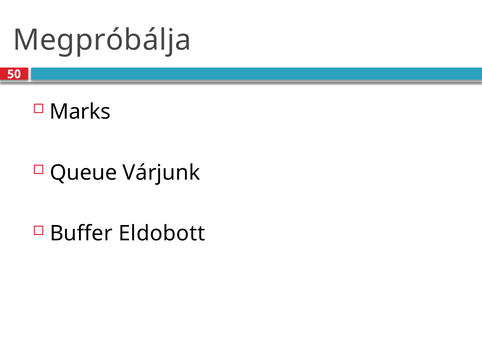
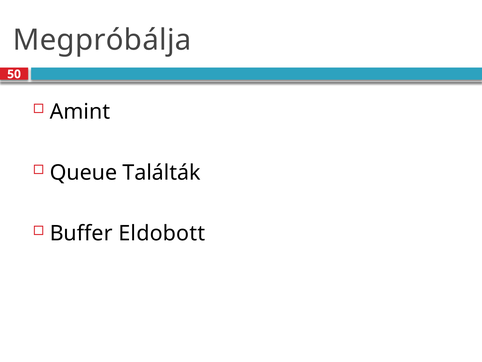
Marks: Marks -> Amint (80, 112)
Várjunk: Várjunk -> Találták (162, 172)
